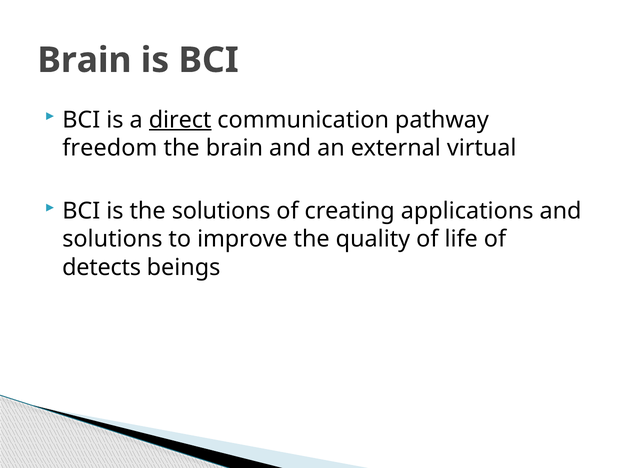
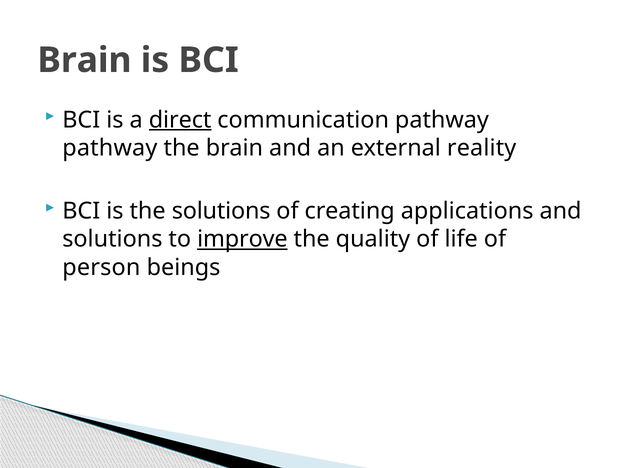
freedom: freedom -> pathway (110, 148)
virtual: virtual -> reality (482, 148)
improve underline: none -> present (242, 239)
detects: detects -> person (101, 267)
